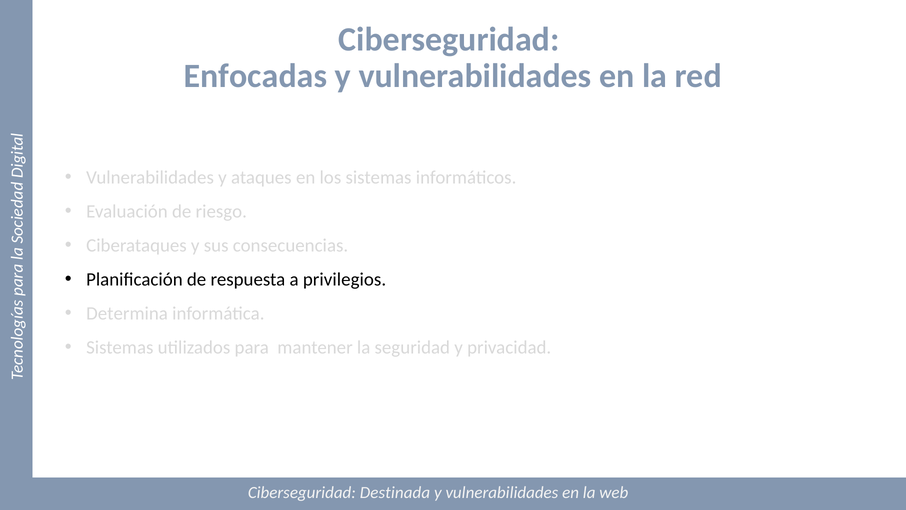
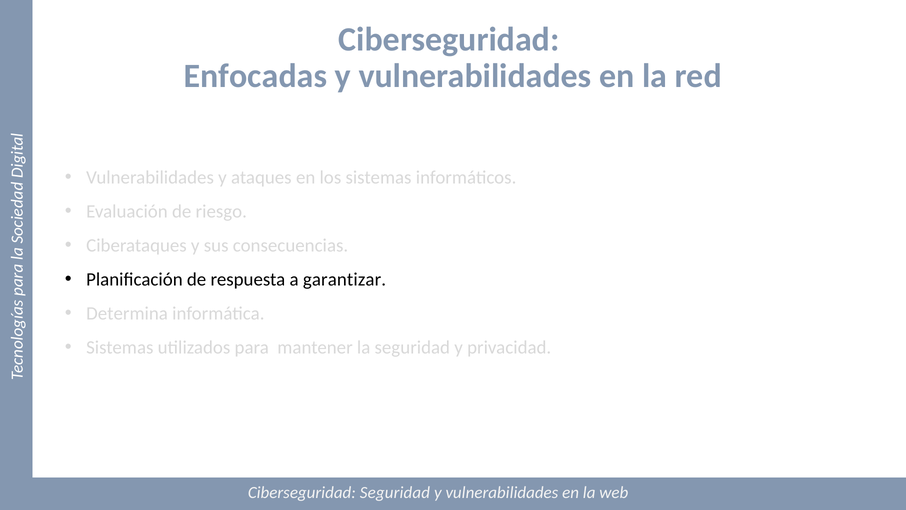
privilegios: privilegios -> garantizar (344, 279)
Ciberseguridad Destinada: Destinada -> Seguridad (395, 492)
